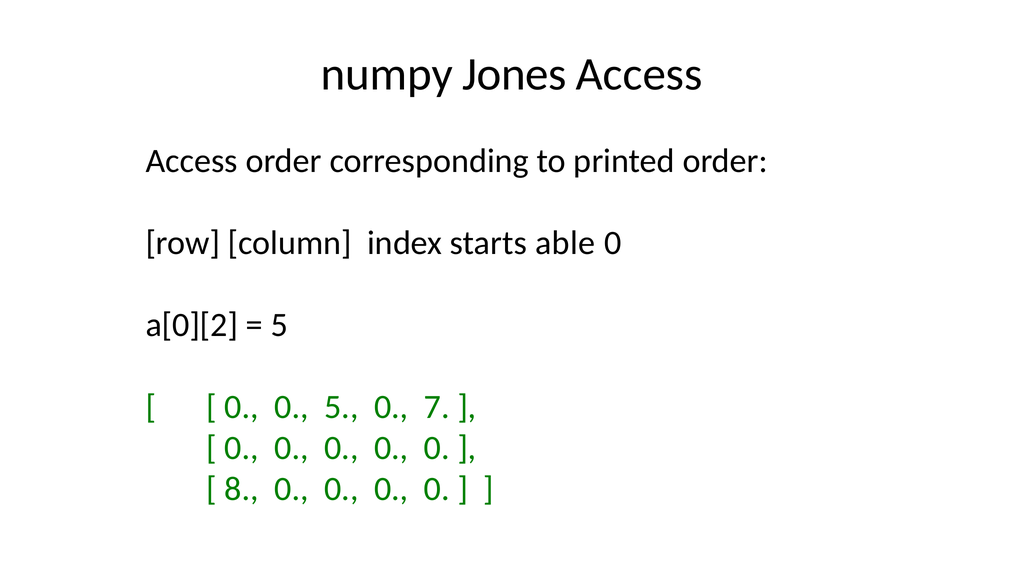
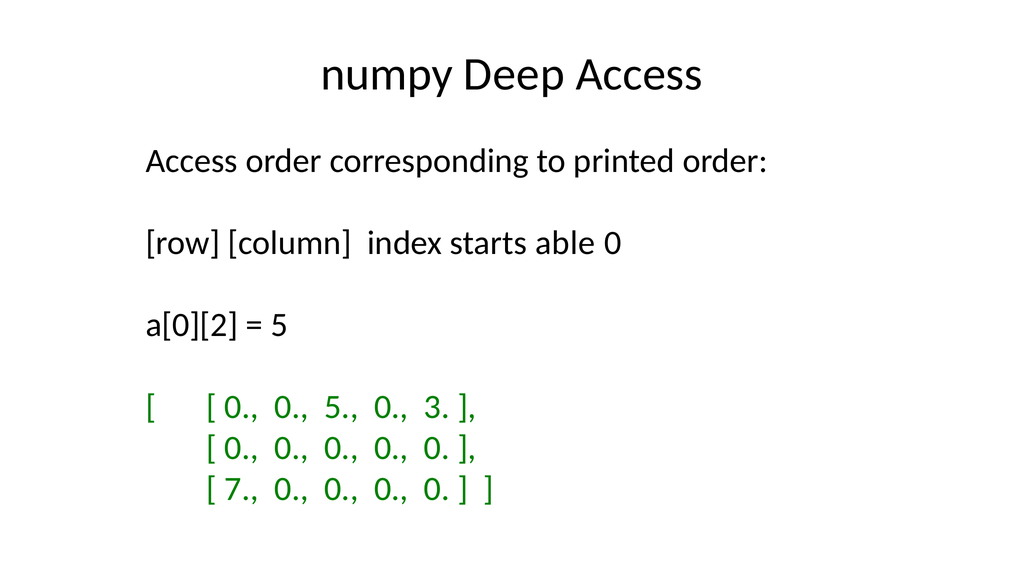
Jones: Jones -> Deep (514, 74)
7: 7 -> 3 (437, 407)
8: 8 -> 7 (242, 489)
